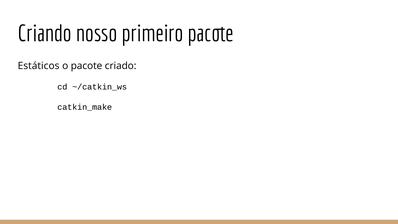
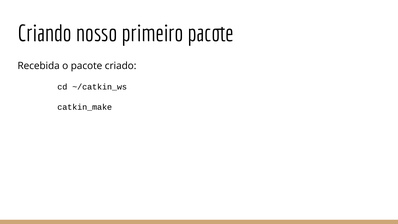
Estáticos: Estáticos -> Recebida (39, 66)
